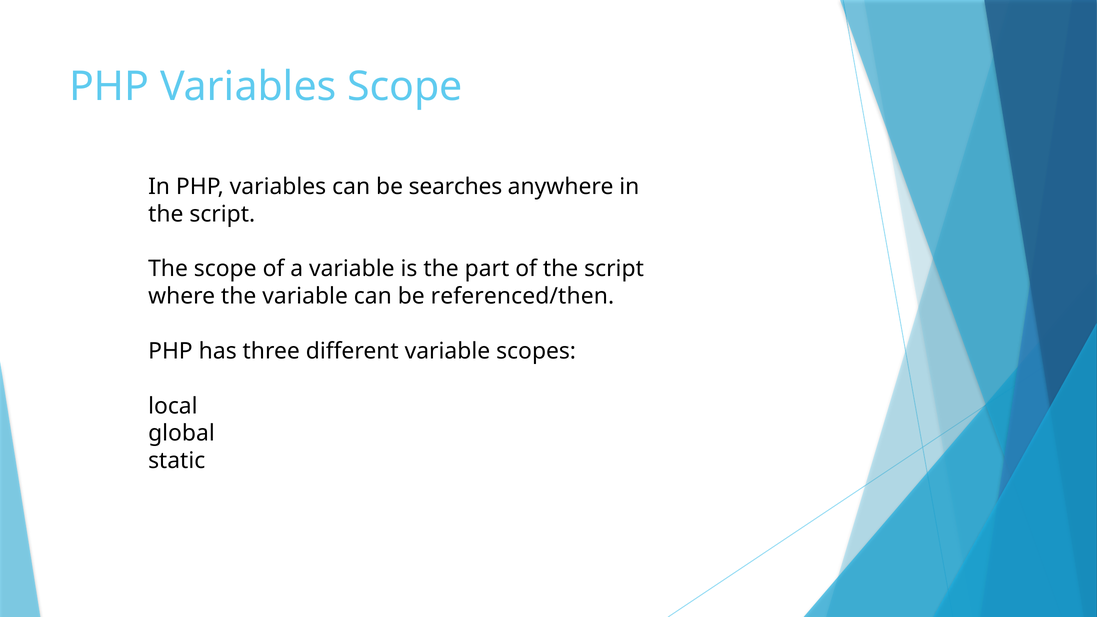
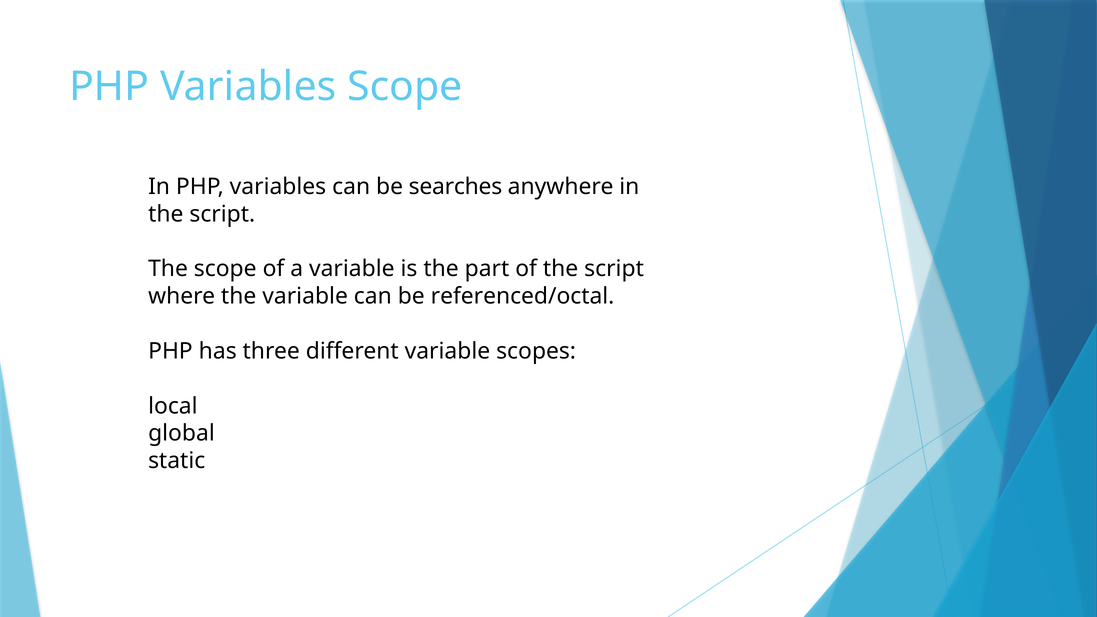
referenced/then: referenced/then -> referenced/octal (523, 296)
